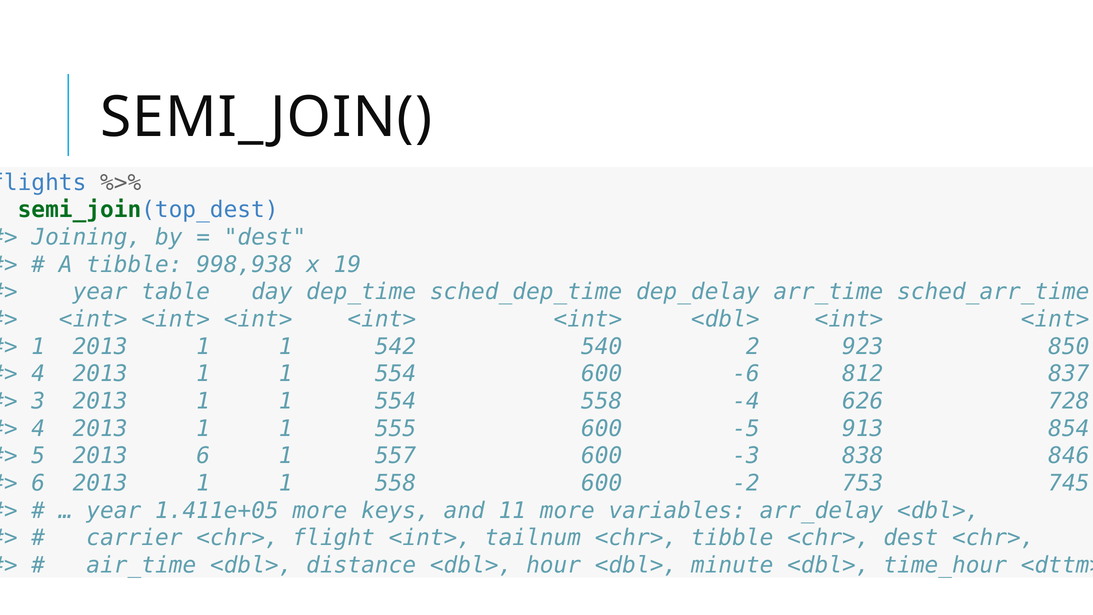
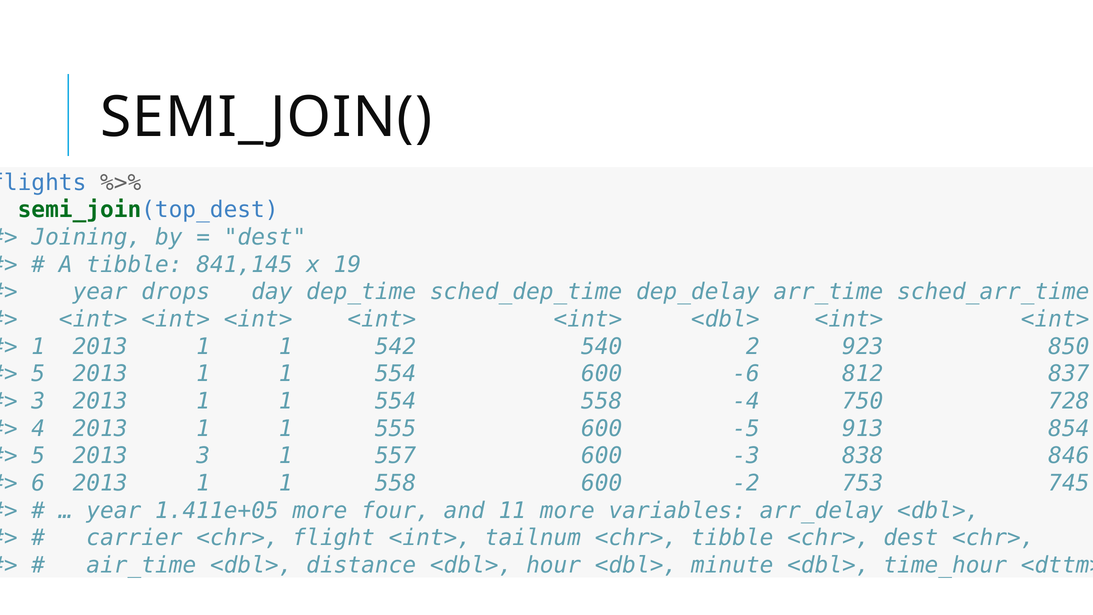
998,938: 998,938 -> 841,145 (244, 264)
table: table -> drops (176, 292)
4: 4 -> 5 (38, 374)
626: 626 -> 750 (863, 401)
2013 6: 6 -> 3 (203, 456)
keys: keys -> four (395, 510)
